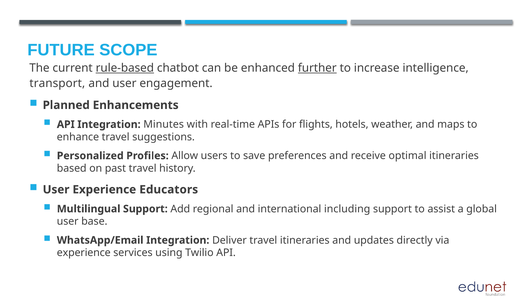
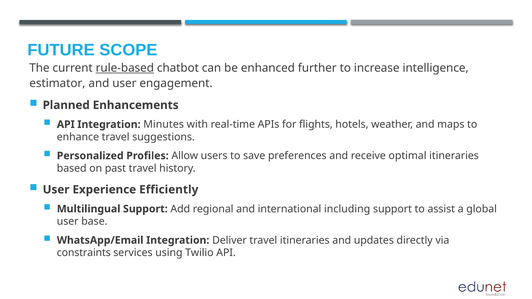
further underline: present -> none (317, 68)
transport: transport -> estimator (57, 83)
Educators: Educators -> Efficiently (169, 190)
experience: experience -> constraints (84, 253)
